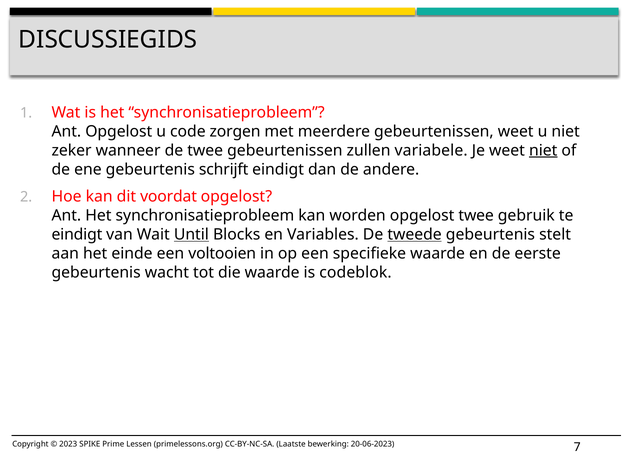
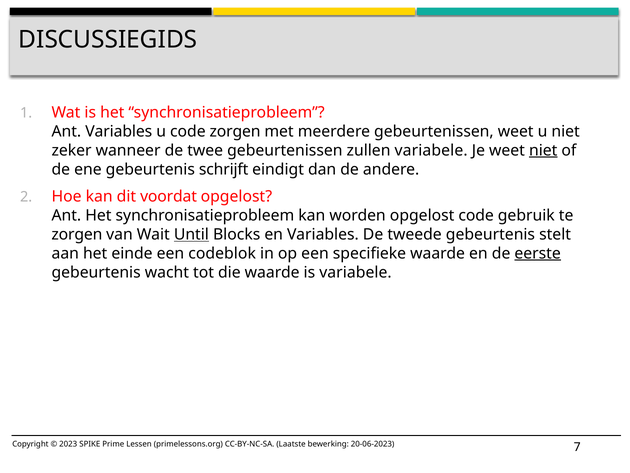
Ant Opgelost: Opgelost -> Variables (119, 131)
opgelost twee: twee -> code (476, 215)
eindigt: eindigt -> zorgen (77, 234)
tweede underline: present -> none (415, 234)
voltooien: voltooien -> codeblok (222, 253)
eerste underline: none -> present (538, 253)
is codeblok: codeblok -> variabele (356, 272)
